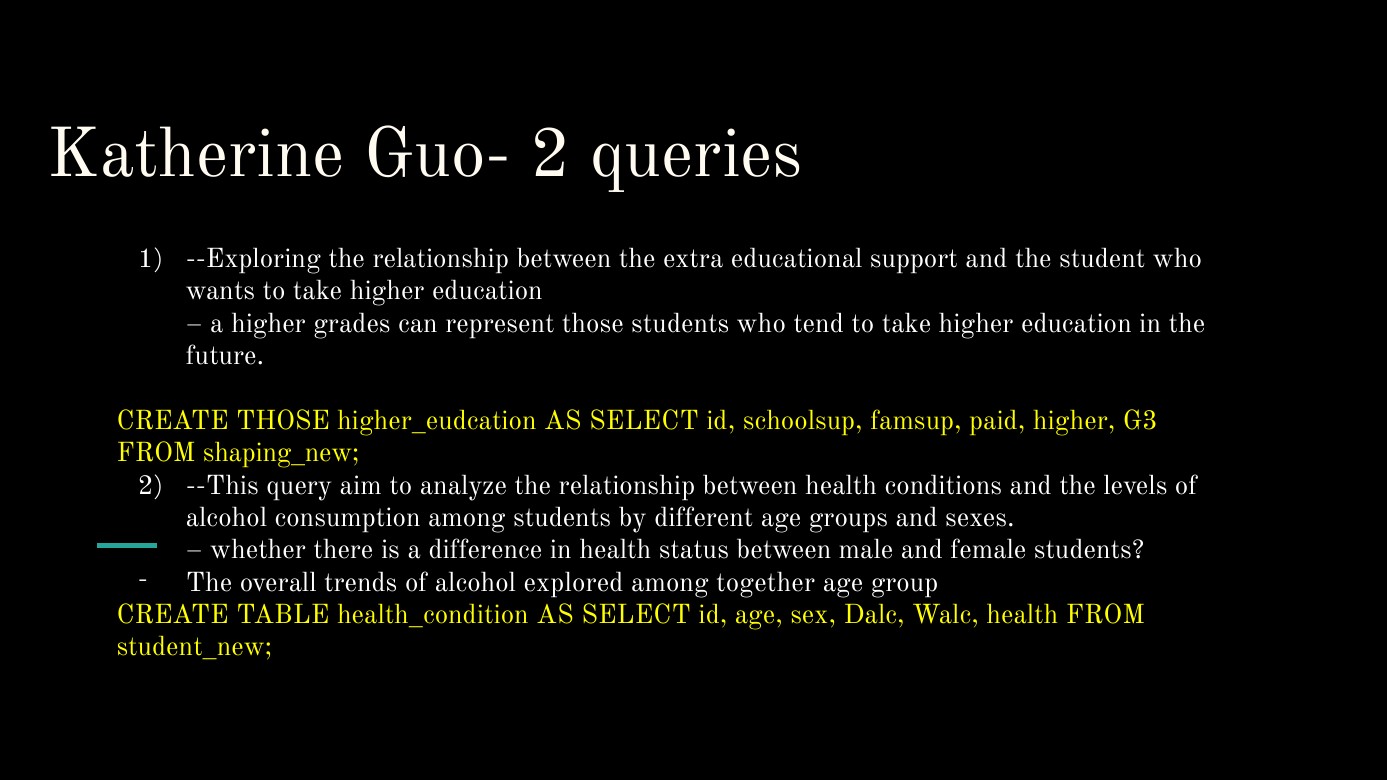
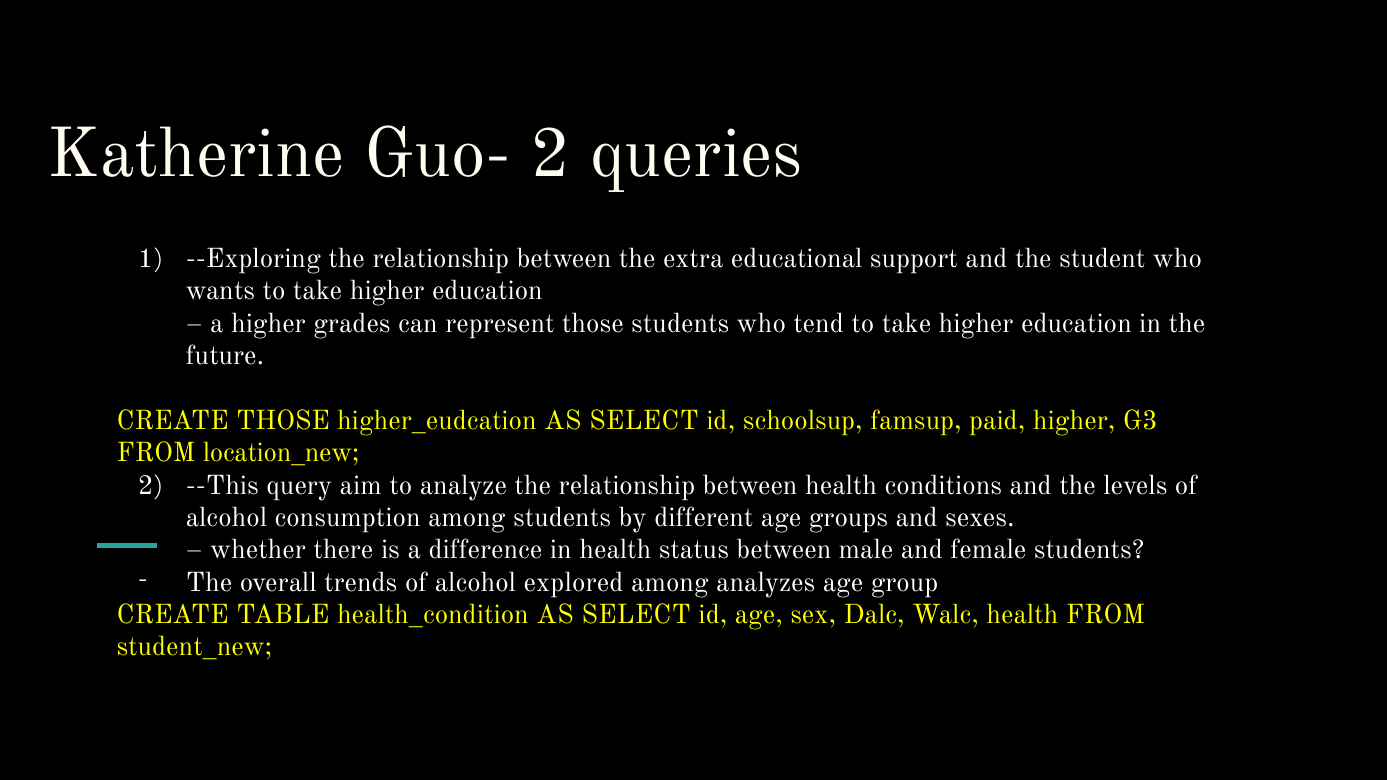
shaping_new: shaping_new -> location_new (281, 453)
together: together -> analyzes (766, 582)
